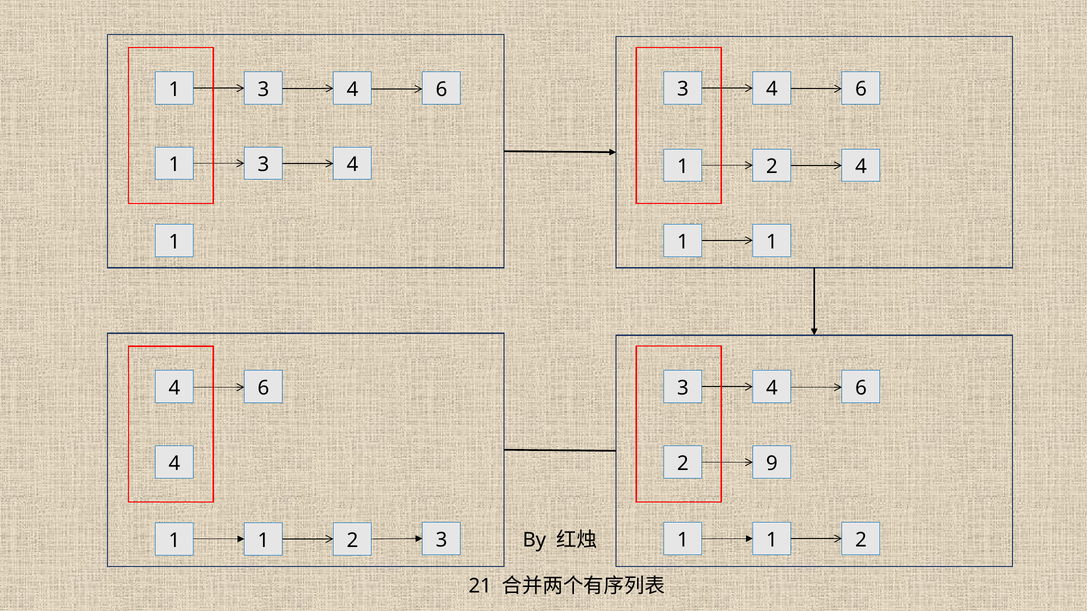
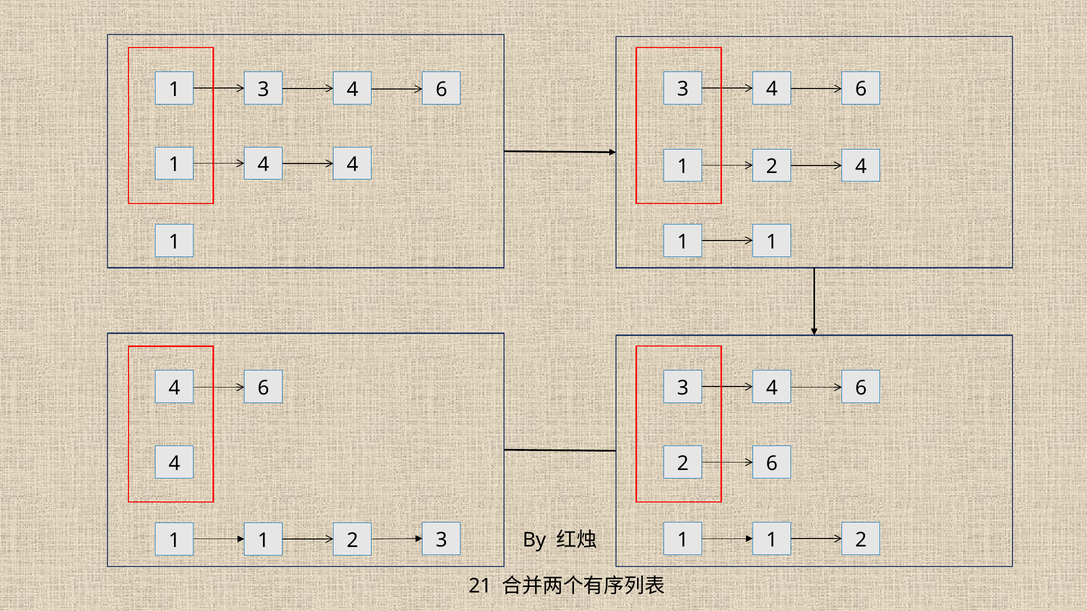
3: 3 -> 4 (263, 165)
2 9: 9 -> 6 (772, 464)
